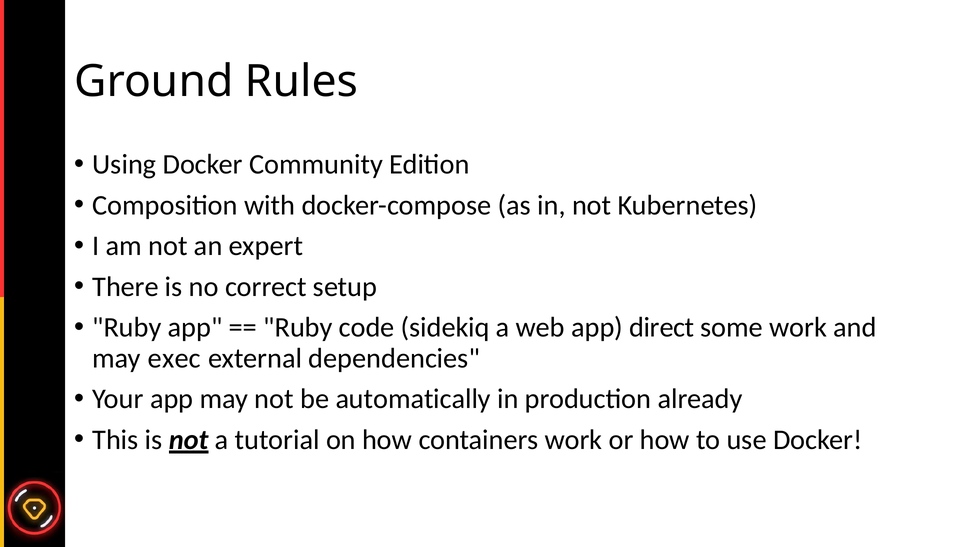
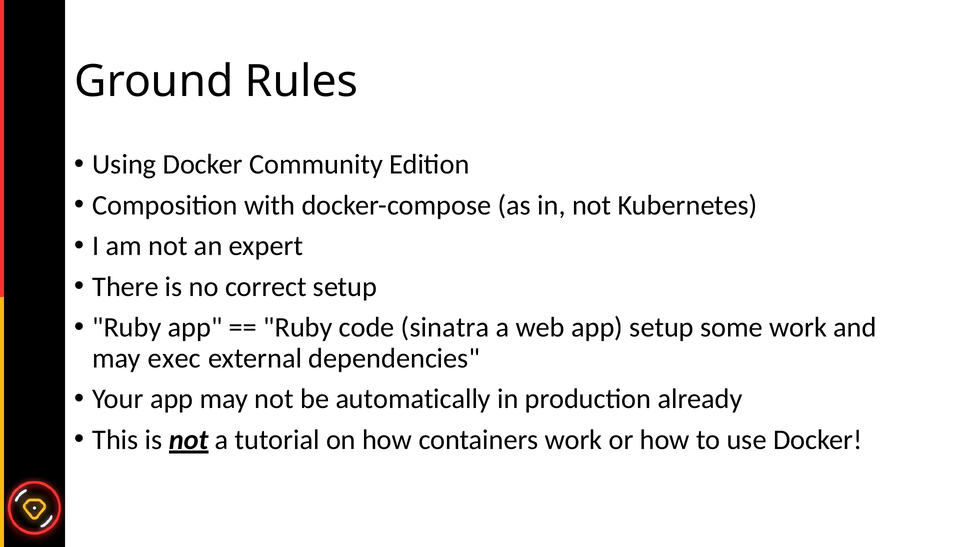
sidekiq: sidekiq -> sinatra (445, 327)
app direct: direct -> setup (662, 327)
